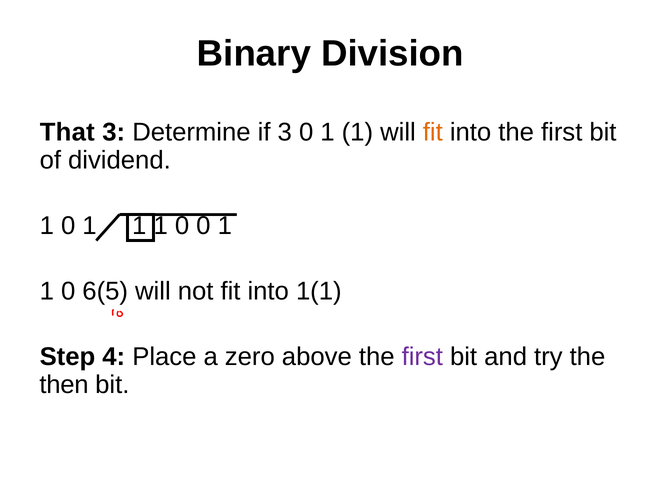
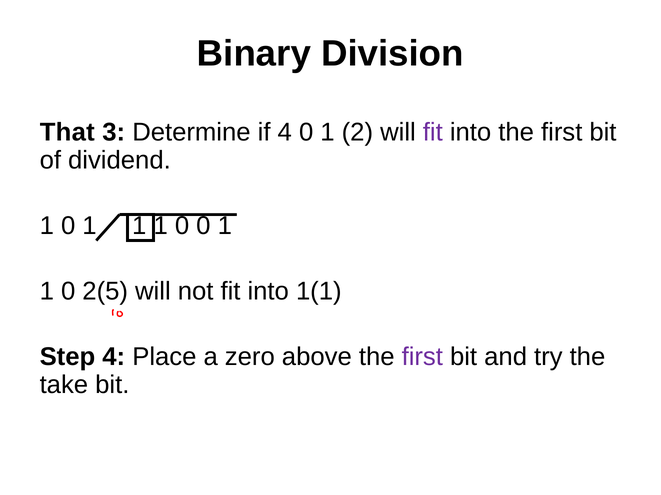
if 3: 3 -> 4 (285, 133)
1: 1 -> 2 (357, 133)
fit colour: orange -> purple (433, 133)
6(5: 6(5 -> 2(5 (105, 292)
then: then -> take (64, 385)
